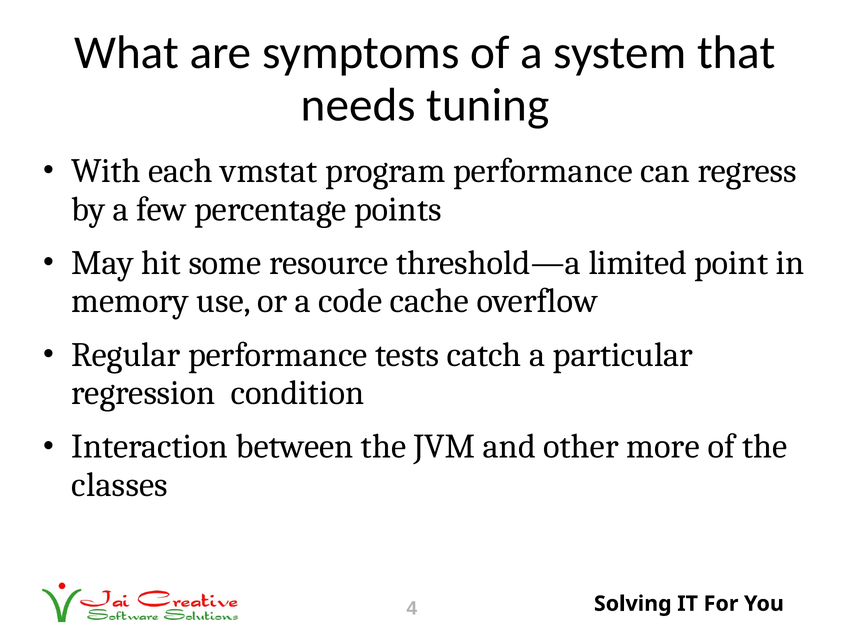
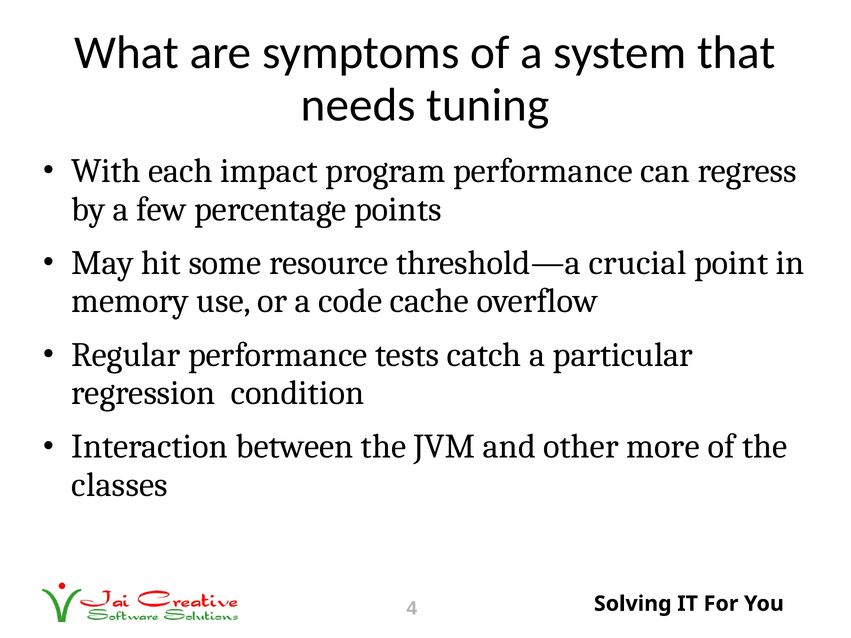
vmstat: vmstat -> impact (269, 171)
limited: limited -> crucial (637, 263)
